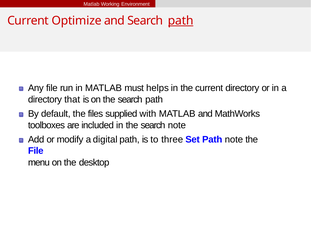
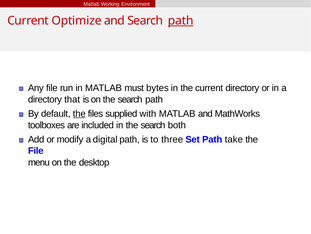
helps: helps -> bytes (157, 88)
the underline: none -> present (79, 113)
search note: note -> both (177, 125)
Path note: note -> take (234, 139)
